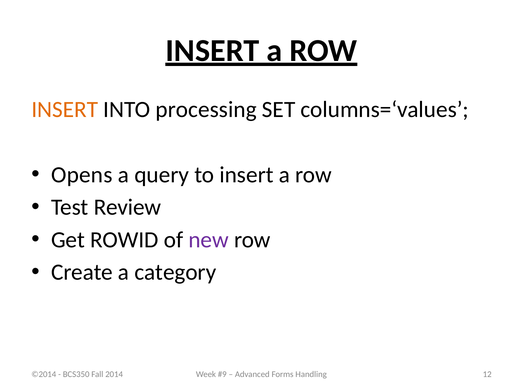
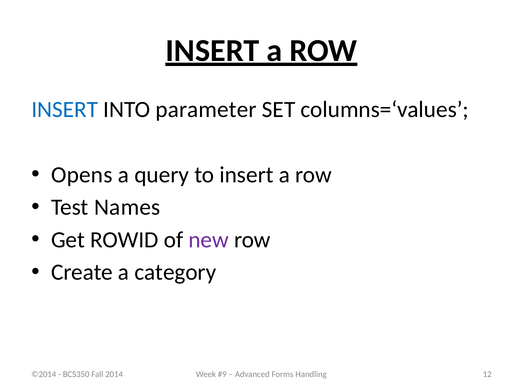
INSERT colour: orange -> blue (65, 110)
processing: processing -> parameter (206, 110)
Review: Review -> Names (127, 207)
